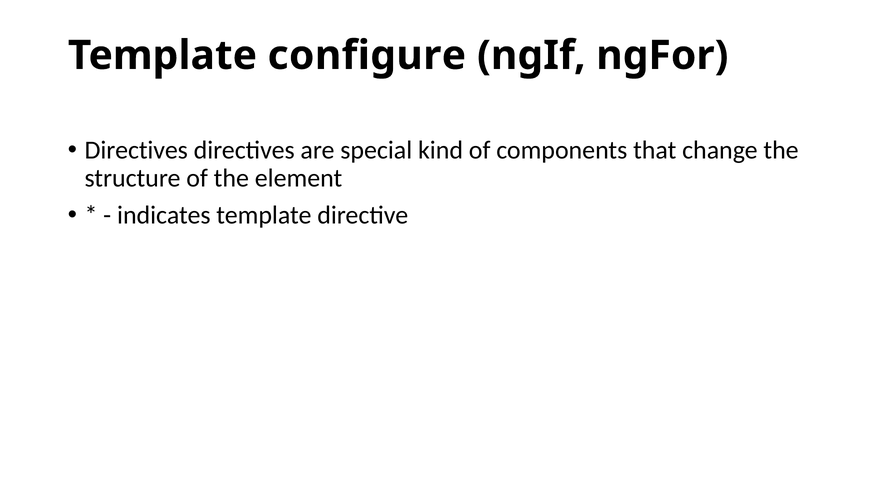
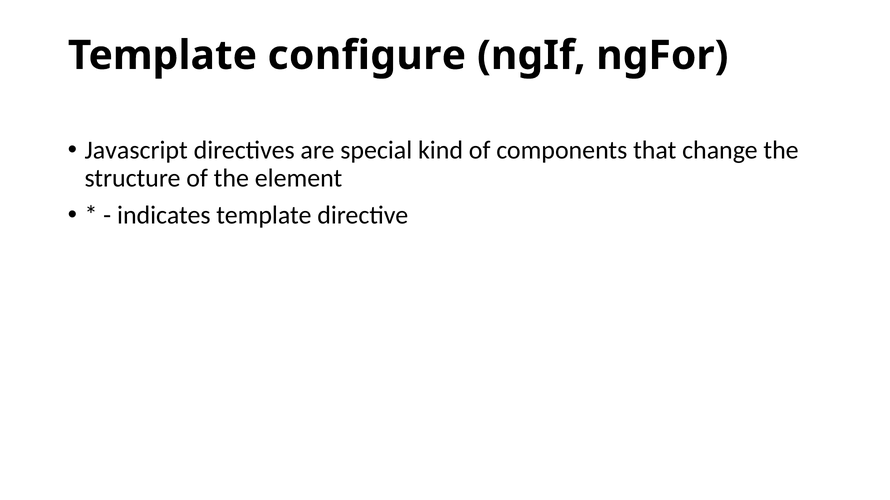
Directives: Directives -> Javascript (136, 150)
